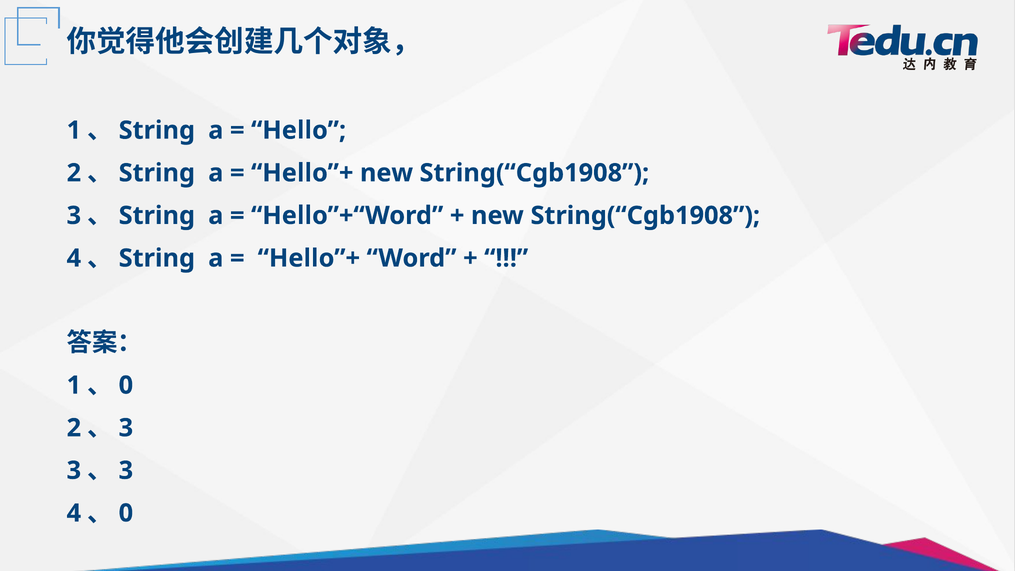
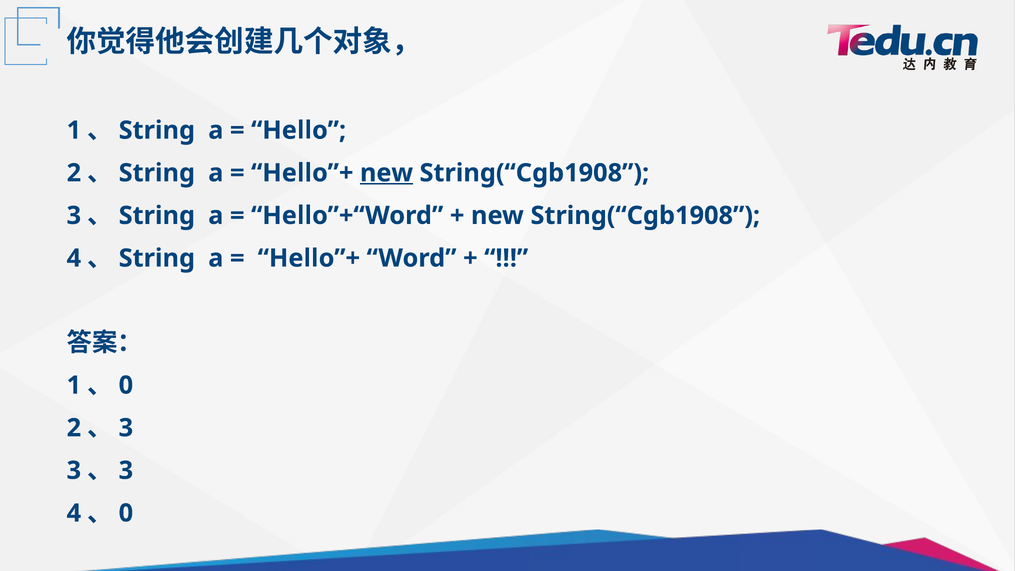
new underline: none -> present (387, 173)
